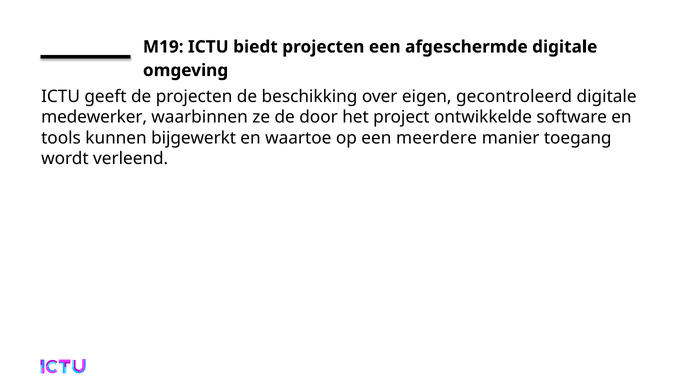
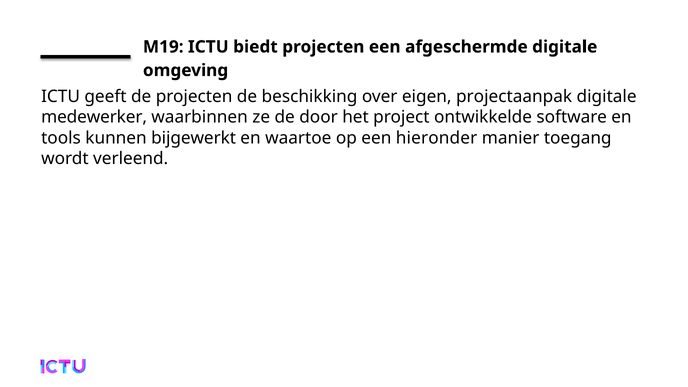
gecontroleerd: gecontroleerd -> projectaanpak (514, 97)
meerdere: meerdere -> hieronder (437, 138)
